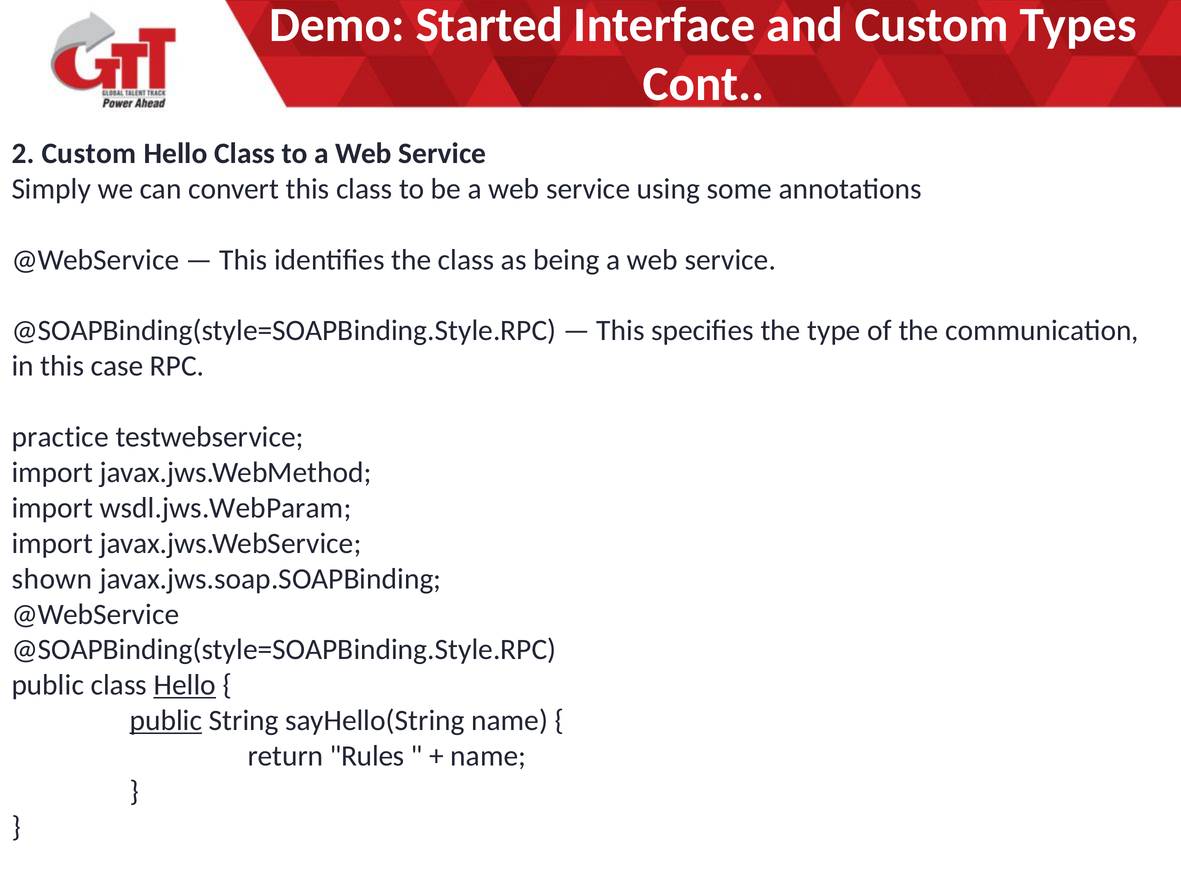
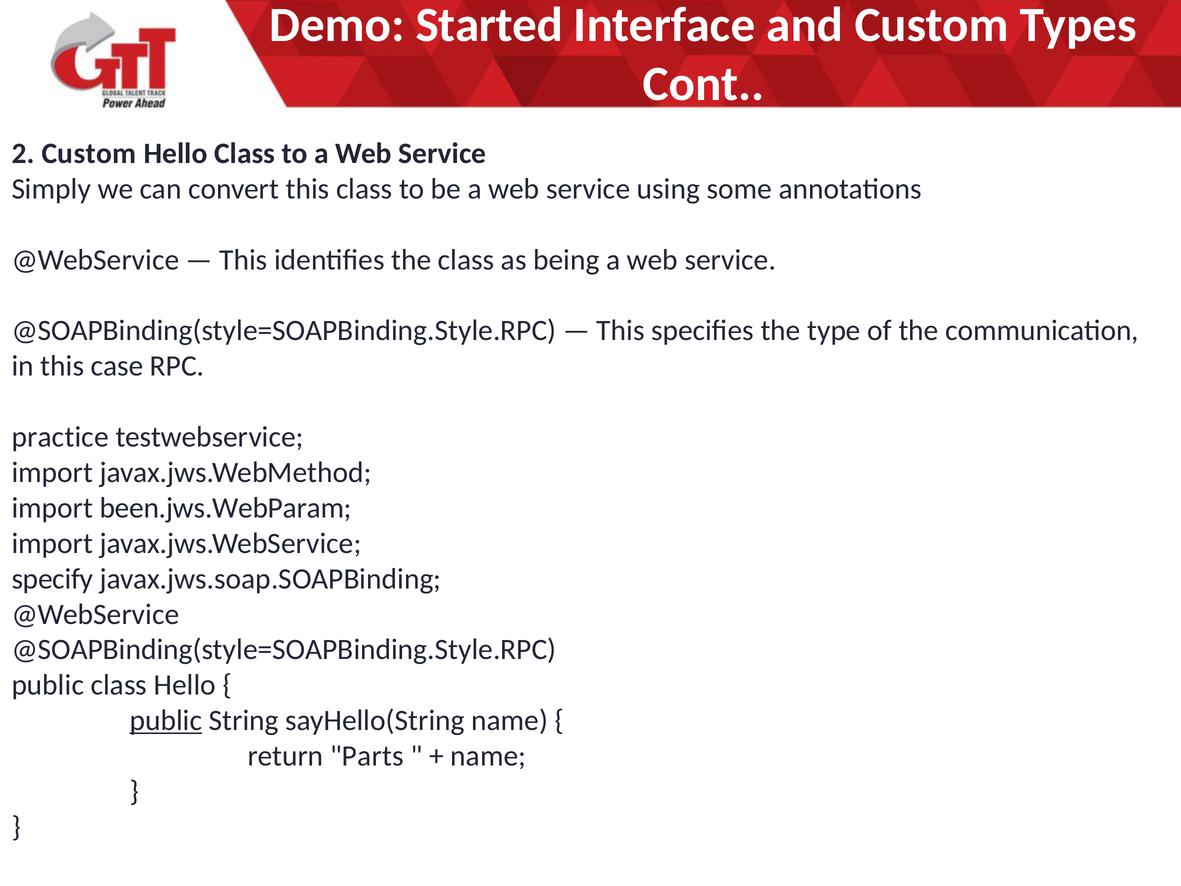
wsdl.jws.WebParam: wsdl.jws.WebParam -> been.jws.WebParam (226, 508)
shown: shown -> specify (52, 579)
Hello underline: present -> none (185, 685)
Rules: Rules -> Parts (367, 756)
